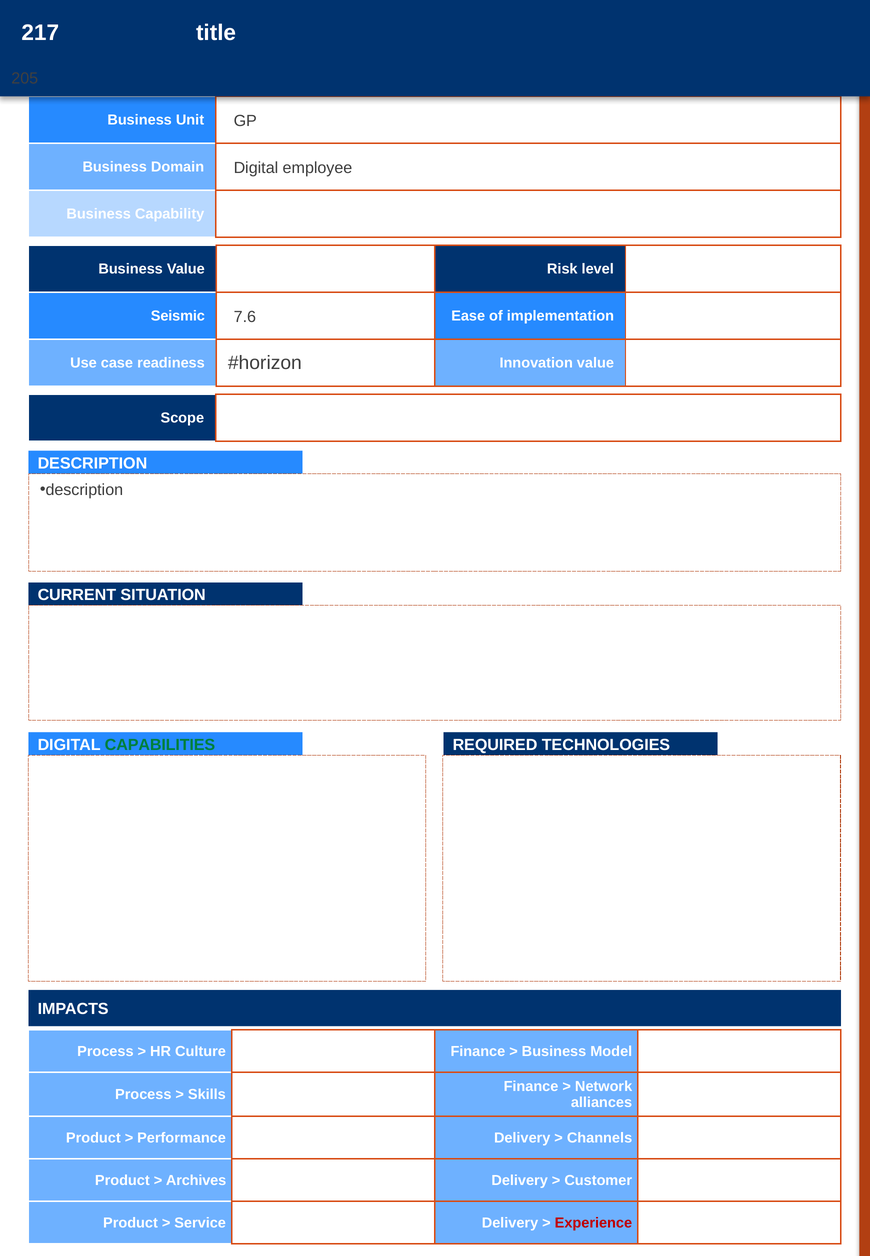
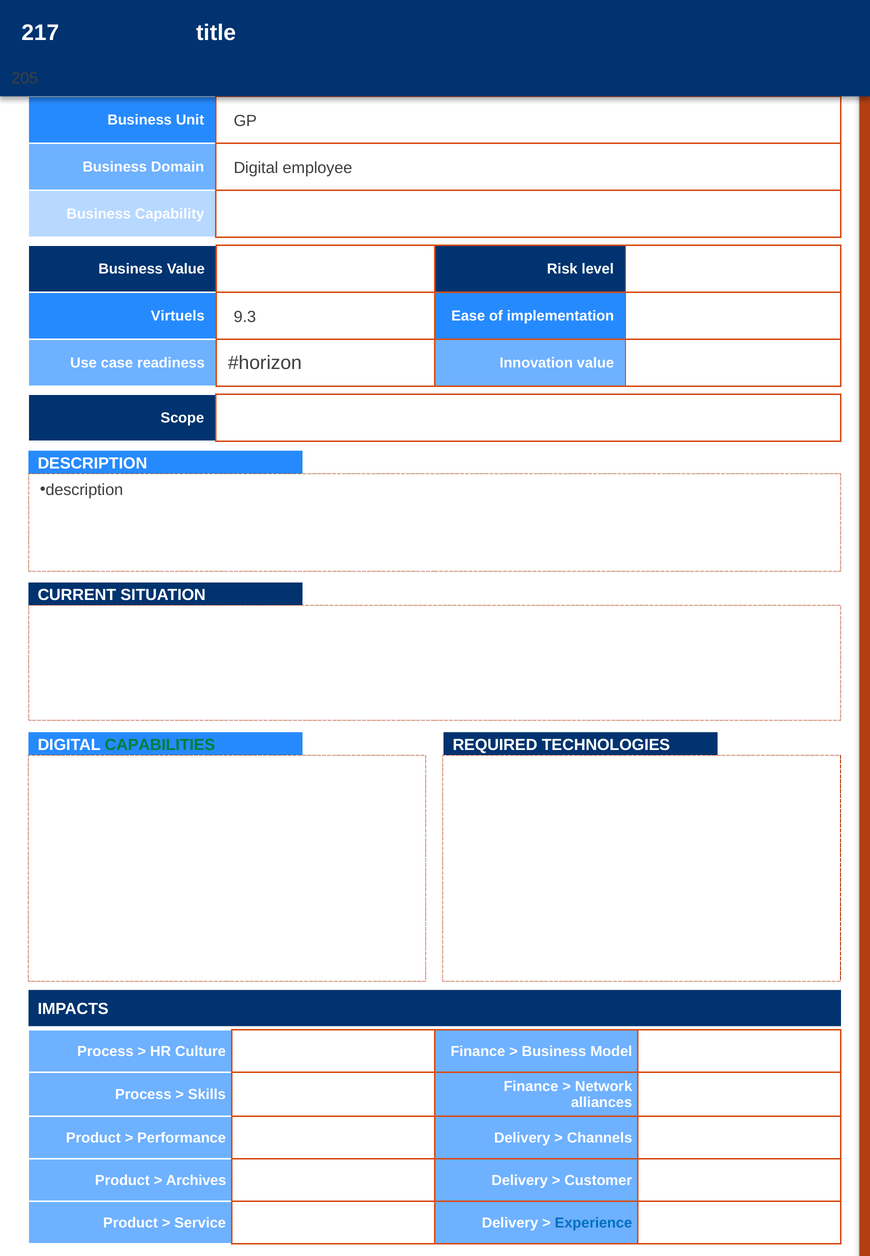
Seismic: Seismic -> Virtuels (178, 316)
7.6: 7.6 -> 9.3 (245, 317)
Experience colour: red -> blue (593, 1224)
